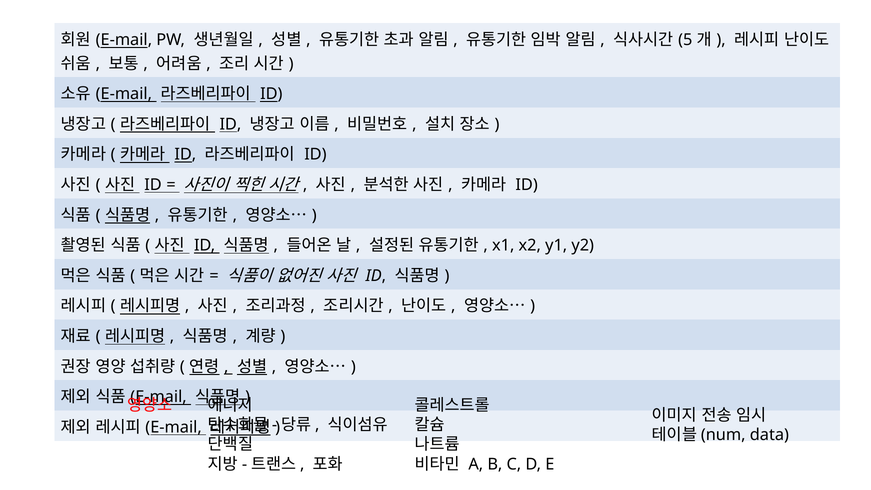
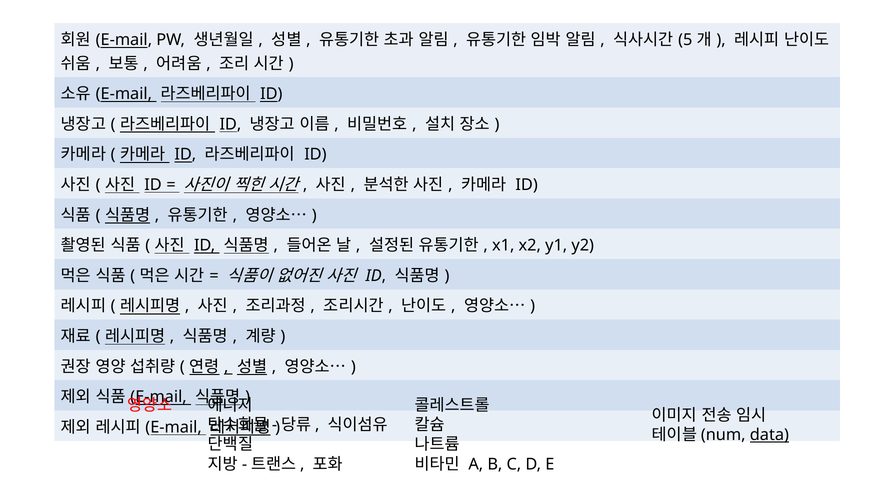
data underline: none -> present (769, 435)
